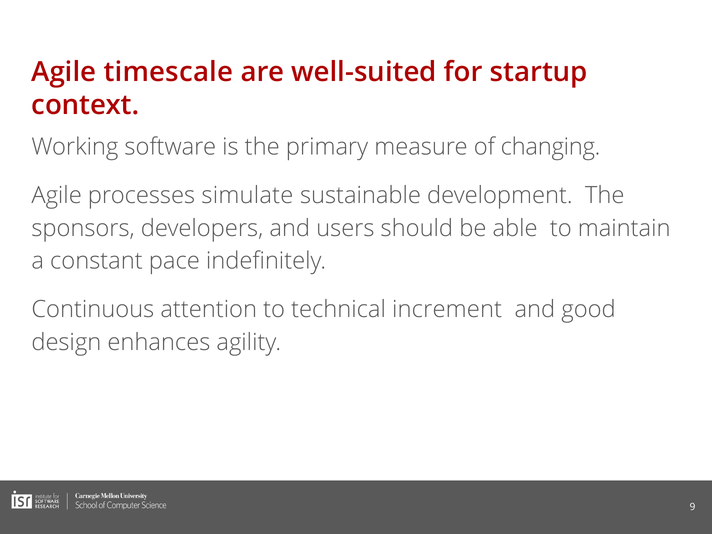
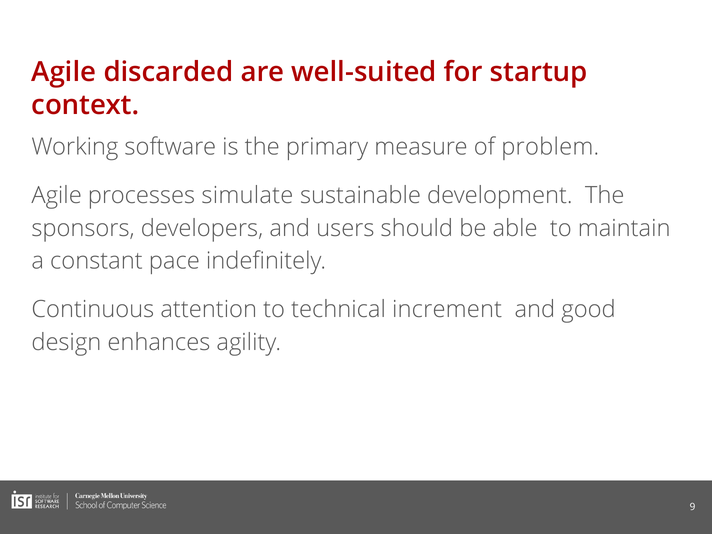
timescale: timescale -> discarded (169, 72)
changing: changing -> problem (550, 147)
